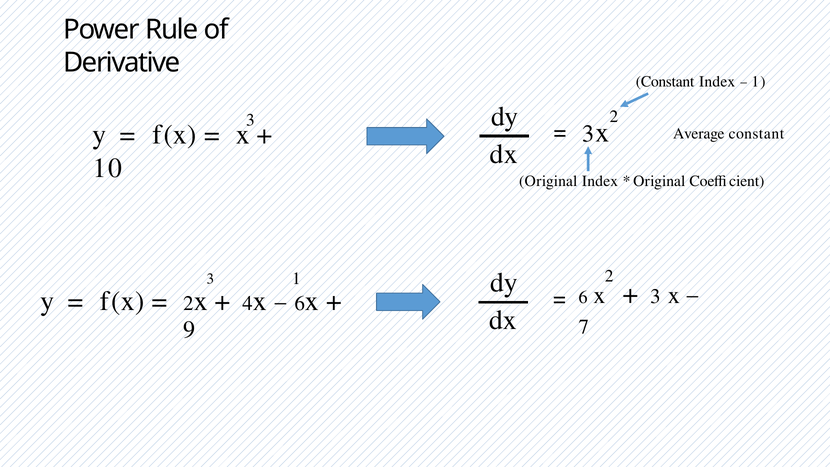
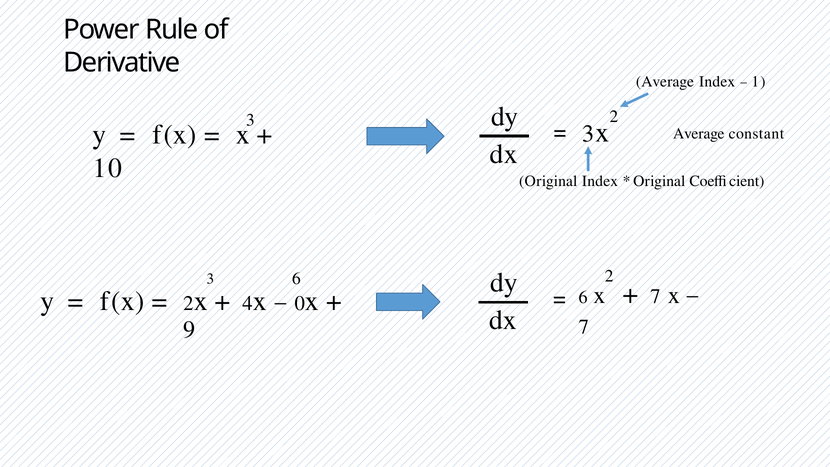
Constant: Constant -> Average (665, 82)
3 1: 1 -> 6 (296, 279)
3: 3 -> 7 (655, 297)
6: 6 -> 0 (300, 303)
